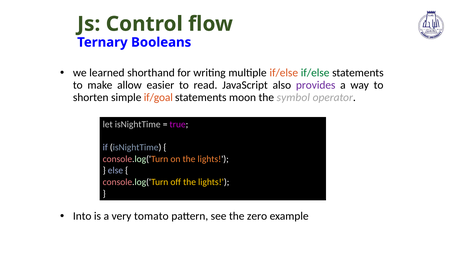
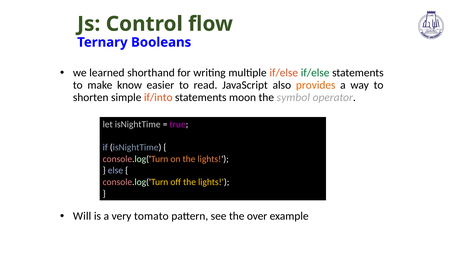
allow: allow -> know (130, 85)
provides colour: purple -> orange (316, 85)
if/goal: if/goal -> if/into (158, 98)
Into: Into -> Will (82, 216)
zero: zero -> over (257, 216)
